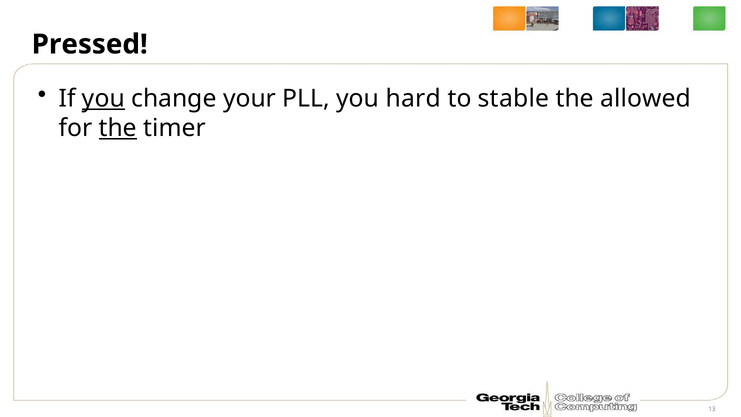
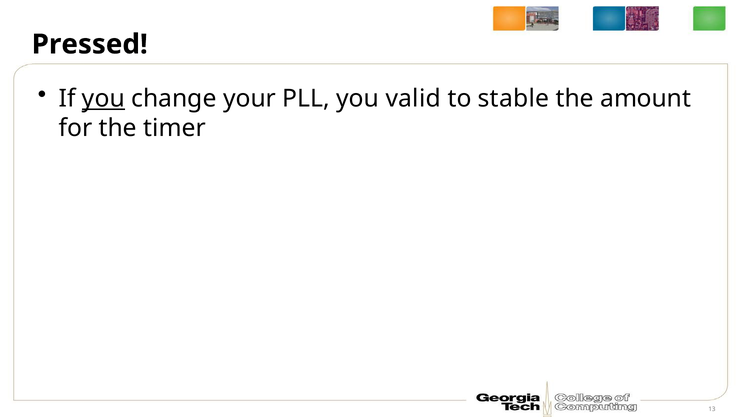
hard: hard -> valid (413, 99)
allowed: allowed -> amount (646, 99)
the underline: present -> none (118, 128)
